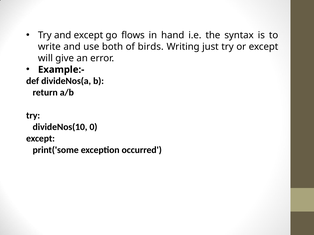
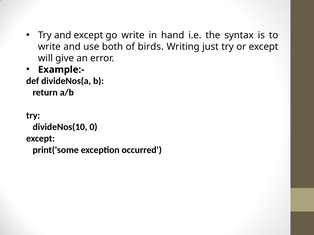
go flows: flows -> write (133, 35)
